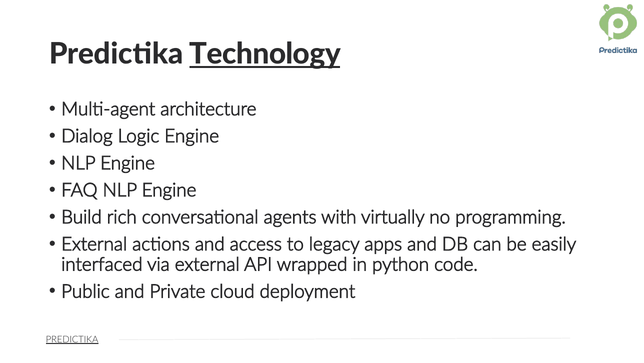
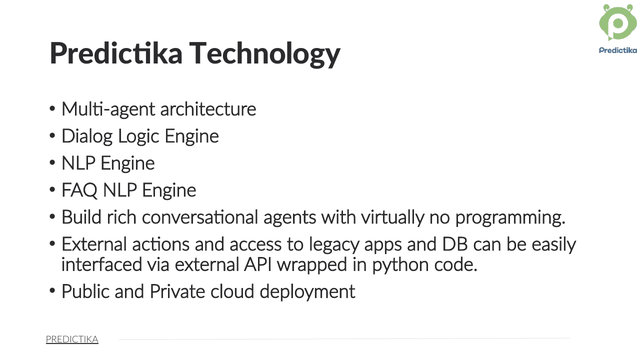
Technology underline: present -> none (265, 54)
